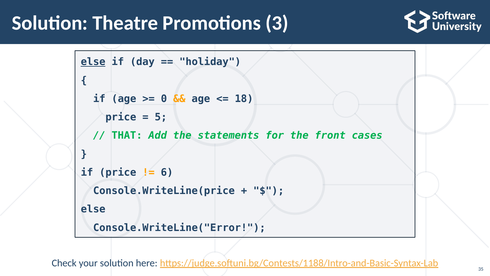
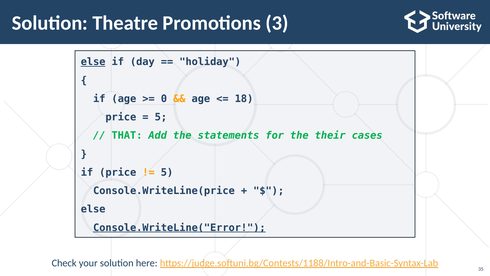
front: front -> their (330, 135)
6: 6 -> 5 (167, 172)
Console.WriteLine("Error underline: none -> present (179, 227)
